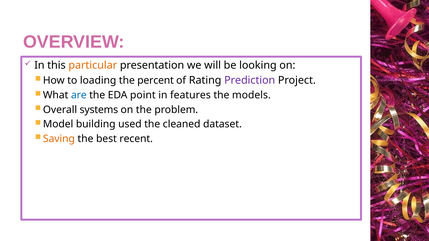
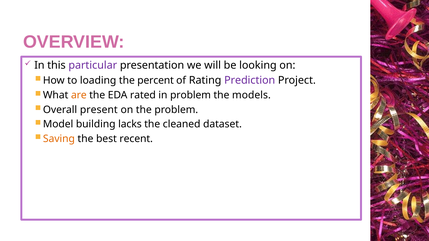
particular colour: orange -> purple (93, 65)
are colour: blue -> orange (79, 95)
point: point -> rated (143, 95)
in features: features -> problem (191, 95)
systems: systems -> present (99, 110)
used: used -> lacks (130, 124)
